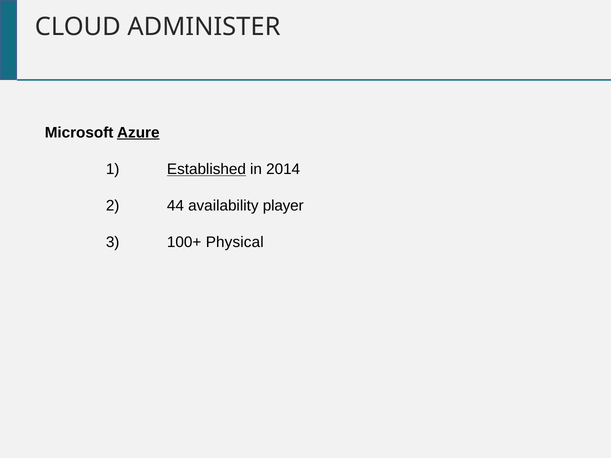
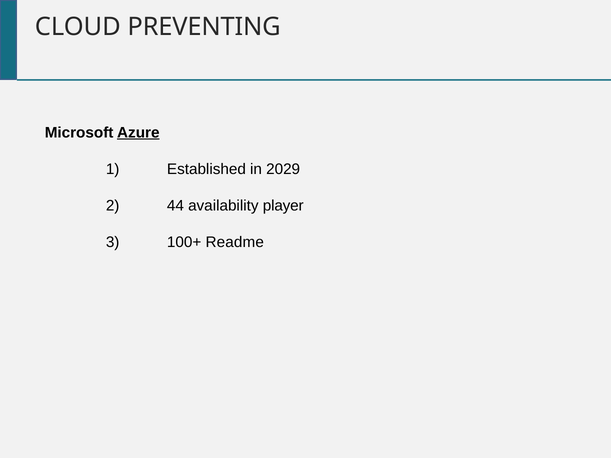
ADMINISTER: ADMINISTER -> PREVENTING (204, 27)
Established underline: present -> none (206, 169)
2014: 2014 -> 2029 (283, 169)
Physical: Physical -> Readme (235, 243)
